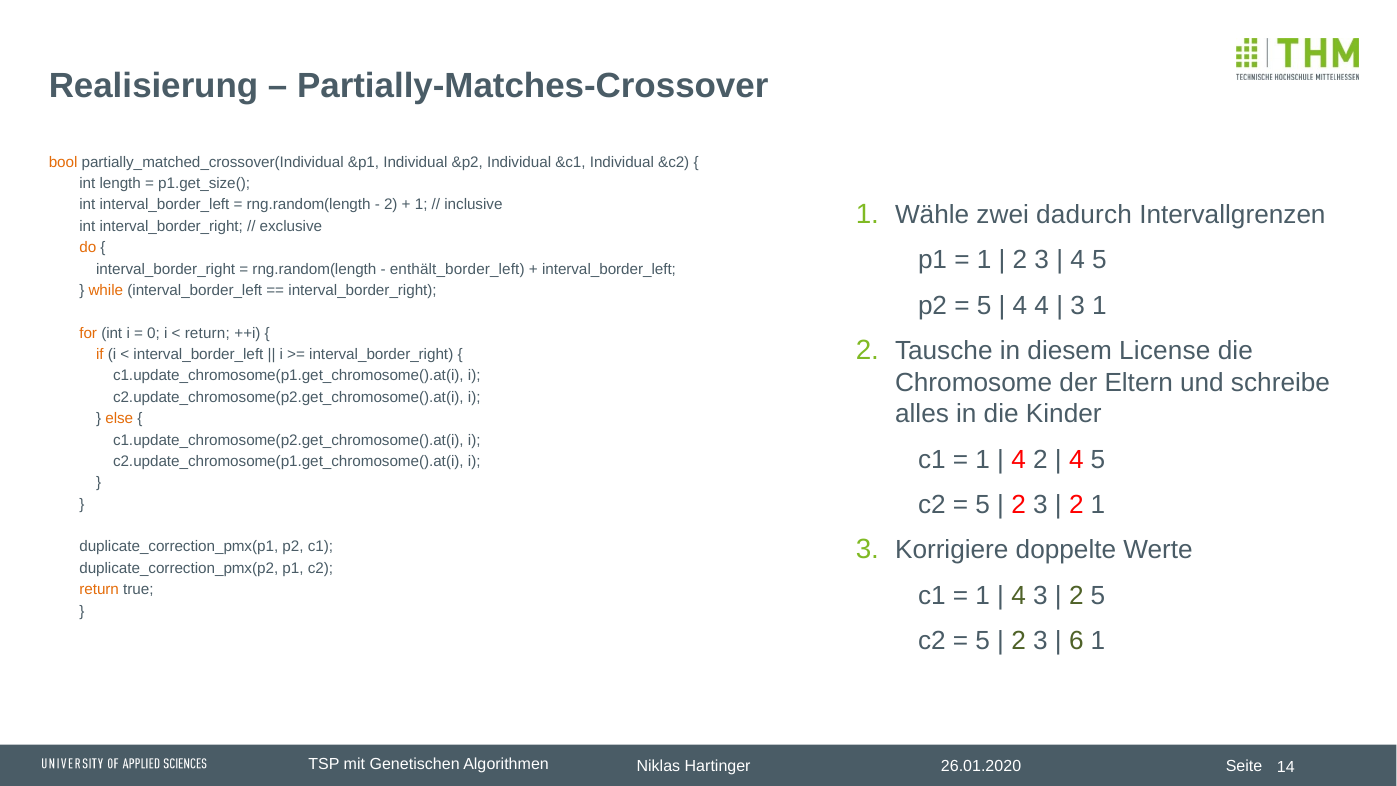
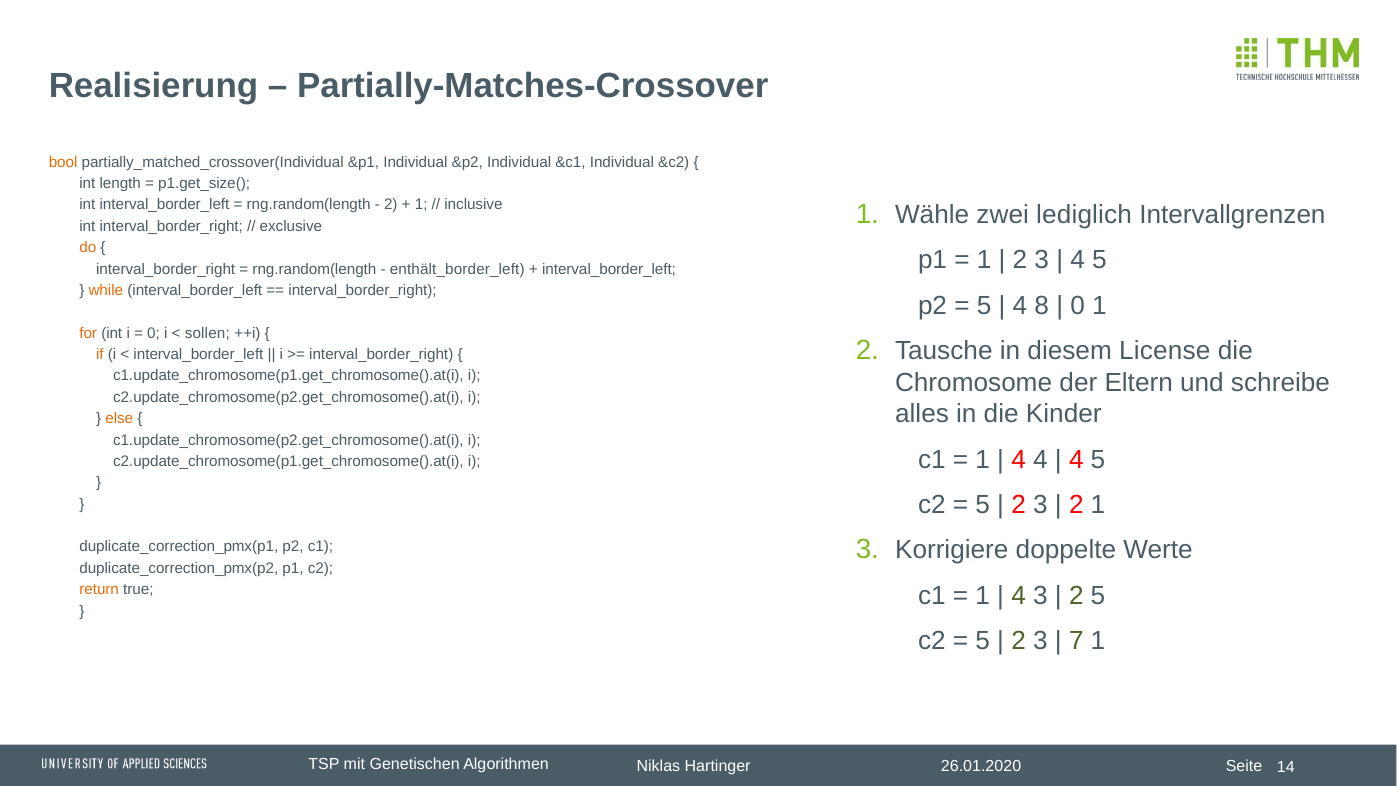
dadurch: dadurch -> lediglich (1084, 215)
4 4: 4 -> 8 (1042, 306)
3: 3 -> 0 (1078, 306)
return: return -> sollen (207, 333)
4 2: 2 -> 4 (1040, 459)
6: 6 -> 7 (1076, 641)
